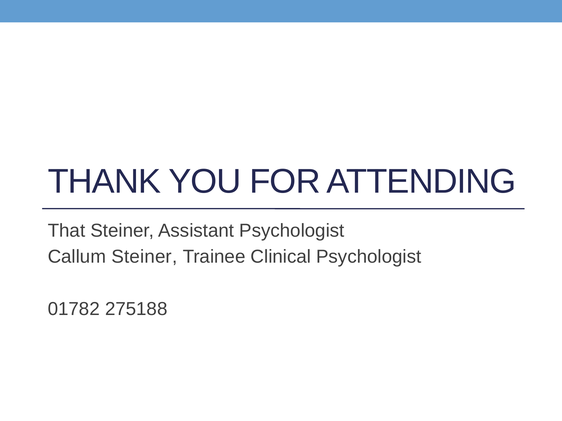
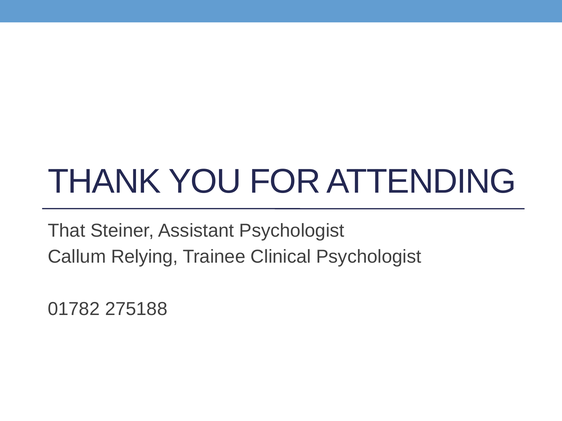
Callum Steiner: Steiner -> Relying (145, 257)
